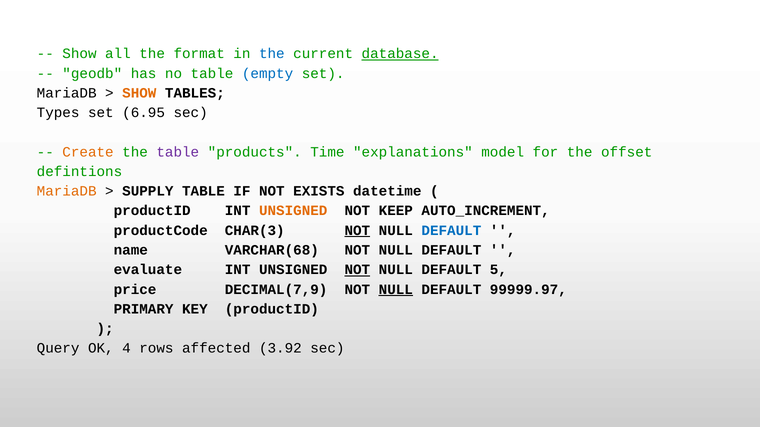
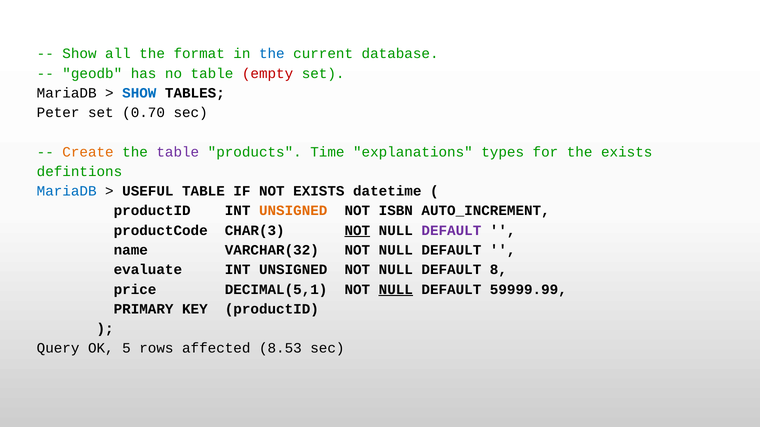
database underline: present -> none (400, 54)
empty colour: blue -> red (268, 73)
SHOW colour: orange -> blue (139, 93)
Types: Types -> Peter (58, 113)
6.95: 6.95 -> 0.70 (144, 113)
model: model -> types (503, 152)
the offset: offset -> exists (627, 152)
MariaDB colour: orange -> blue (67, 191)
SUPPLY: SUPPLY -> USEFUL (148, 191)
KEEP: KEEP -> ISBN (396, 211)
DEFAULT colour: blue -> purple (451, 231)
VARCHAR(68: VARCHAR(68 -> VARCHAR(32 (272, 250)
NOT underline: present -> none (357, 270)
5: 5 -> 8 (498, 270)
DECIMAL(7,9: DECIMAL(7,9 -> DECIMAL(5,1 (276, 290)
99999.97: 99999.97 -> 59999.99 (528, 290)
4: 4 -> 5 (126, 349)
3.92: 3.92 -> 8.53 (280, 349)
